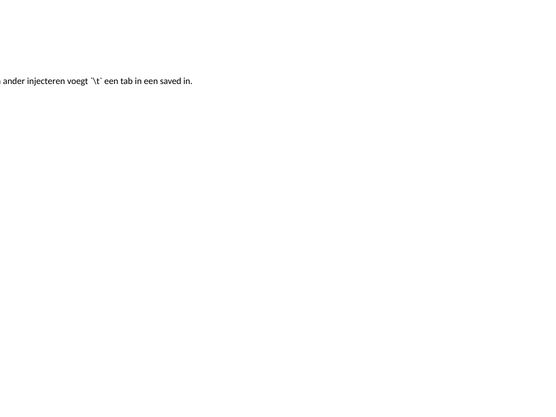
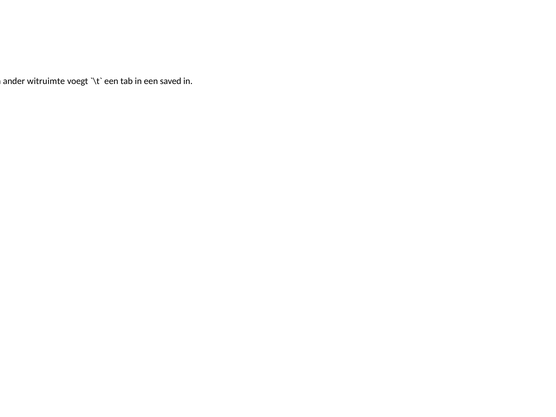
injecteren: injecteren -> witruimte (46, 81)
